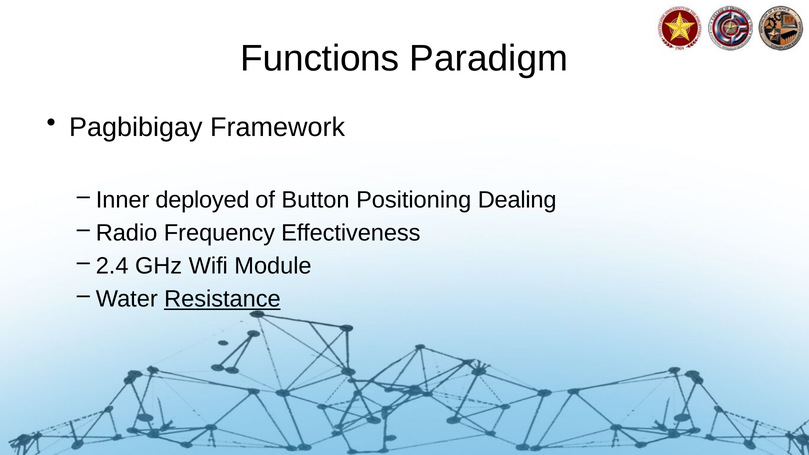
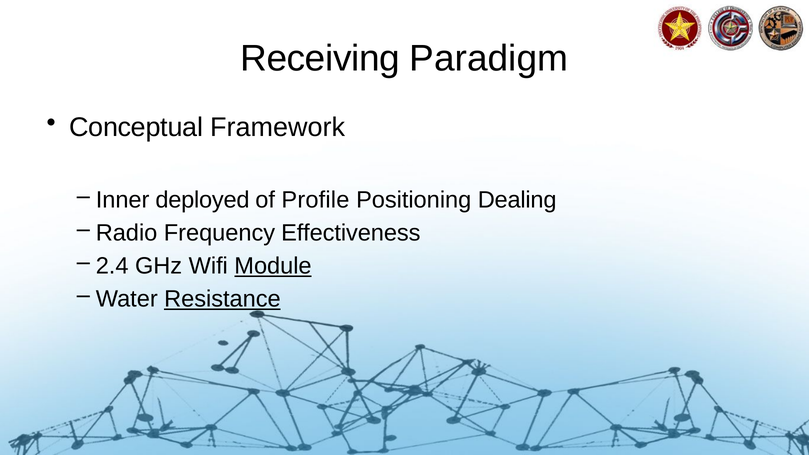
Functions: Functions -> Receiving (320, 59)
Pagbibigay: Pagbibigay -> Conceptual (136, 127)
Button: Button -> Profile (315, 200)
Module underline: none -> present (273, 266)
